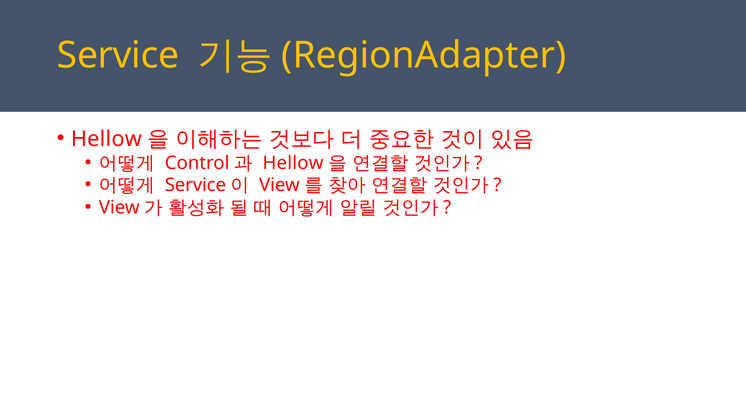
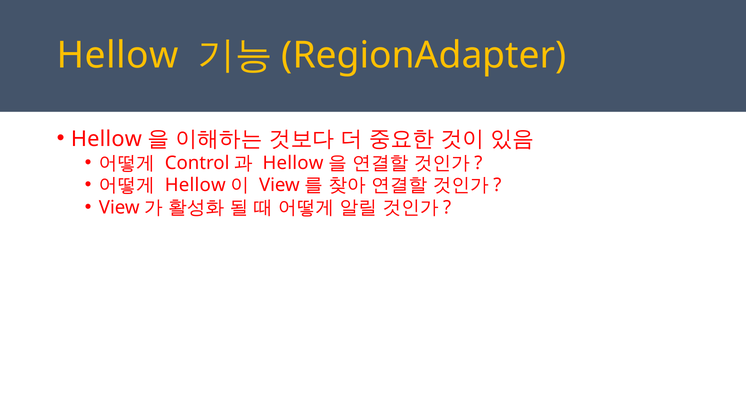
Service: Service -> Hellow (118, 55)
Service: Service -> Hellow (195, 185)
